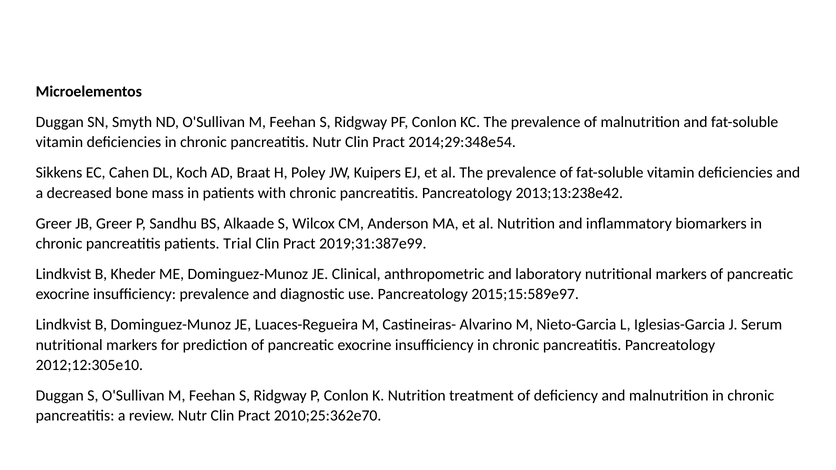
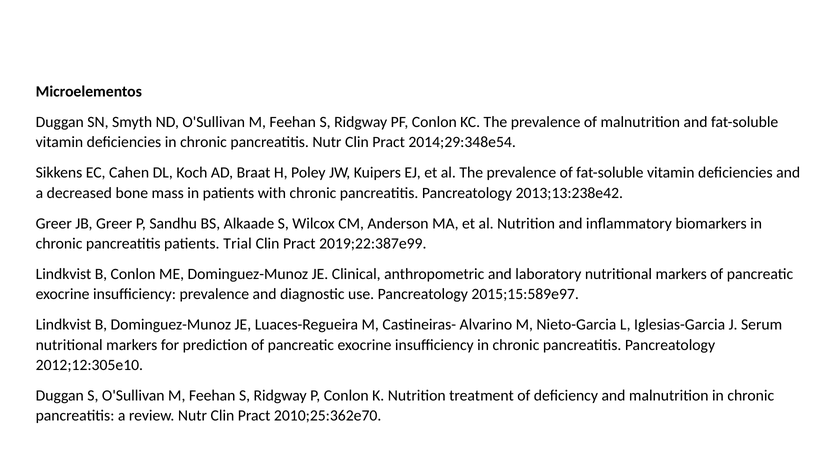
2019;31:387e99: 2019;31:387e99 -> 2019;22:387e99 (373, 244)
B Kheder: Kheder -> Conlon (133, 274)
